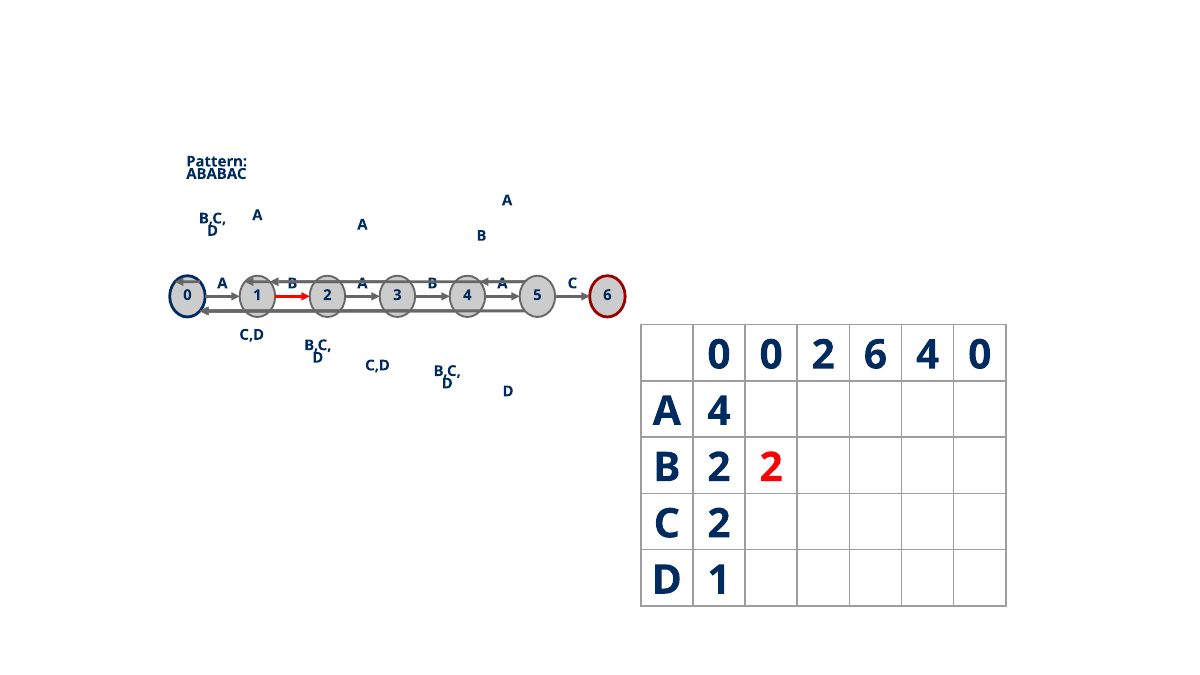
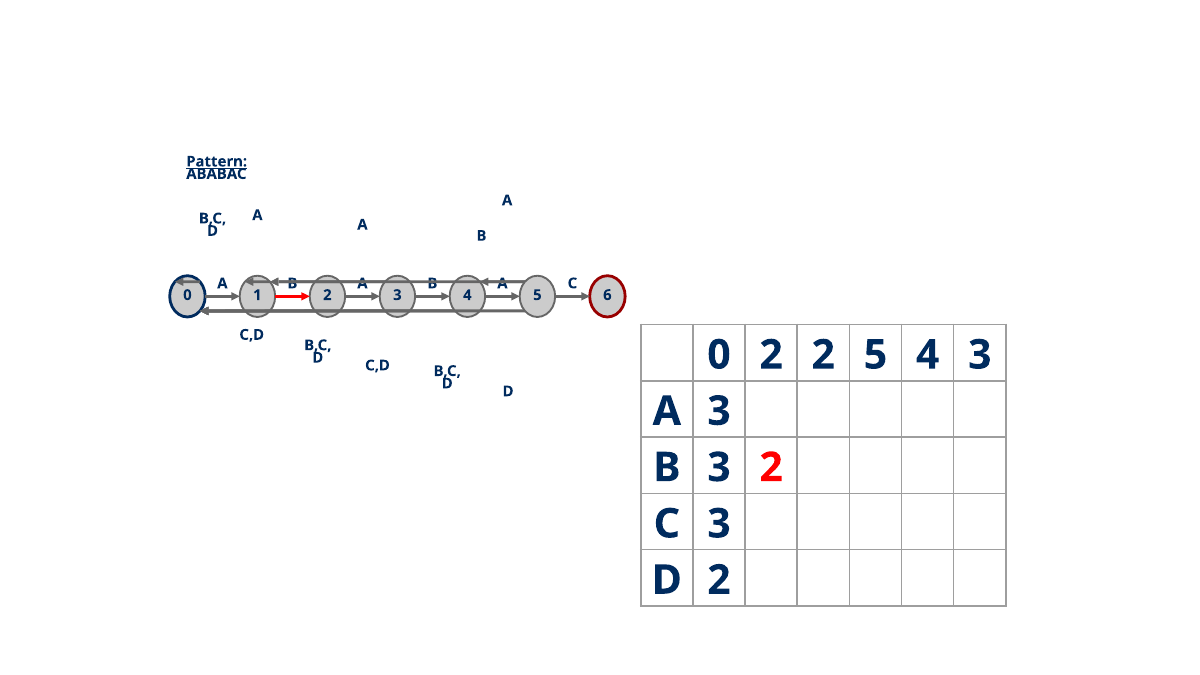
Pattern underline: none -> present (217, 162)
0 0: 0 -> 2 (771, 355)
2 6: 6 -> 5 (875, 355)
4 0: 0 -> 3 (980, 355)
4: 4 -> 3 (719, 411)
2: 2 -> 3 (719, 468)
C 2: 2 -> 3 (719, 524)
D 1: 1 -> 2 (719, 580)
